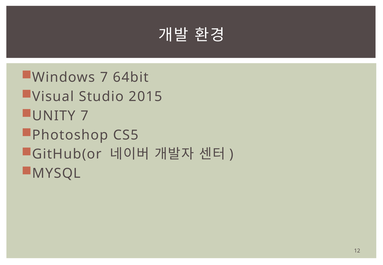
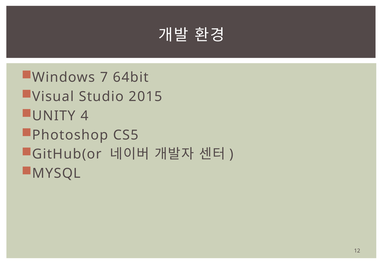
UNITY 7: 7 -> 4 (84, 116)
